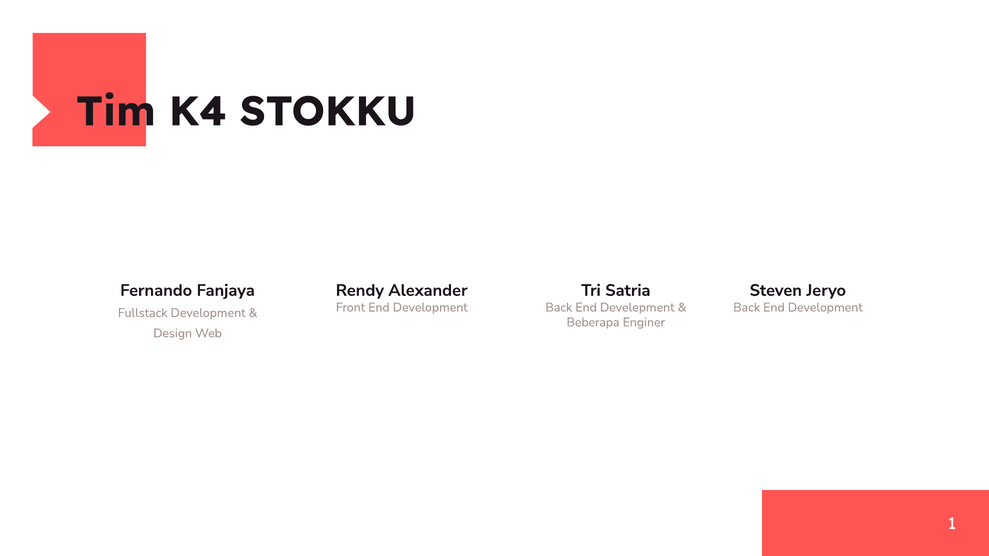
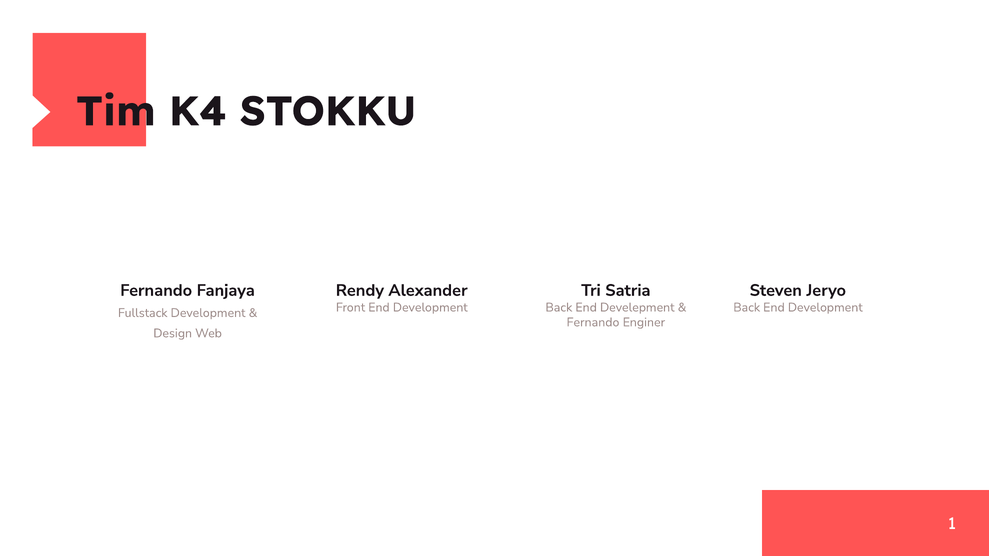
Beberapa: Beberapa -> Fernando (593, 322)
